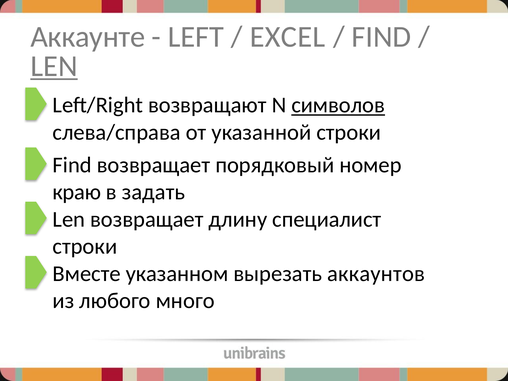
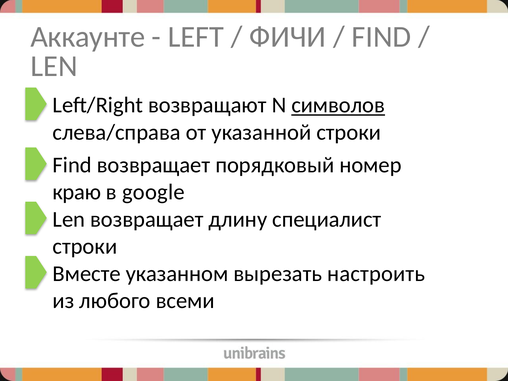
EXCEL: EXCEL -> ФИЧИ (288, 37)
LEN underline: present -> none (54, 66)
задать: задать -> google (153, 192)
аккаунтов: аккаунтов -> настроить (376, 274)
много: много -> всеми (185, 301)
